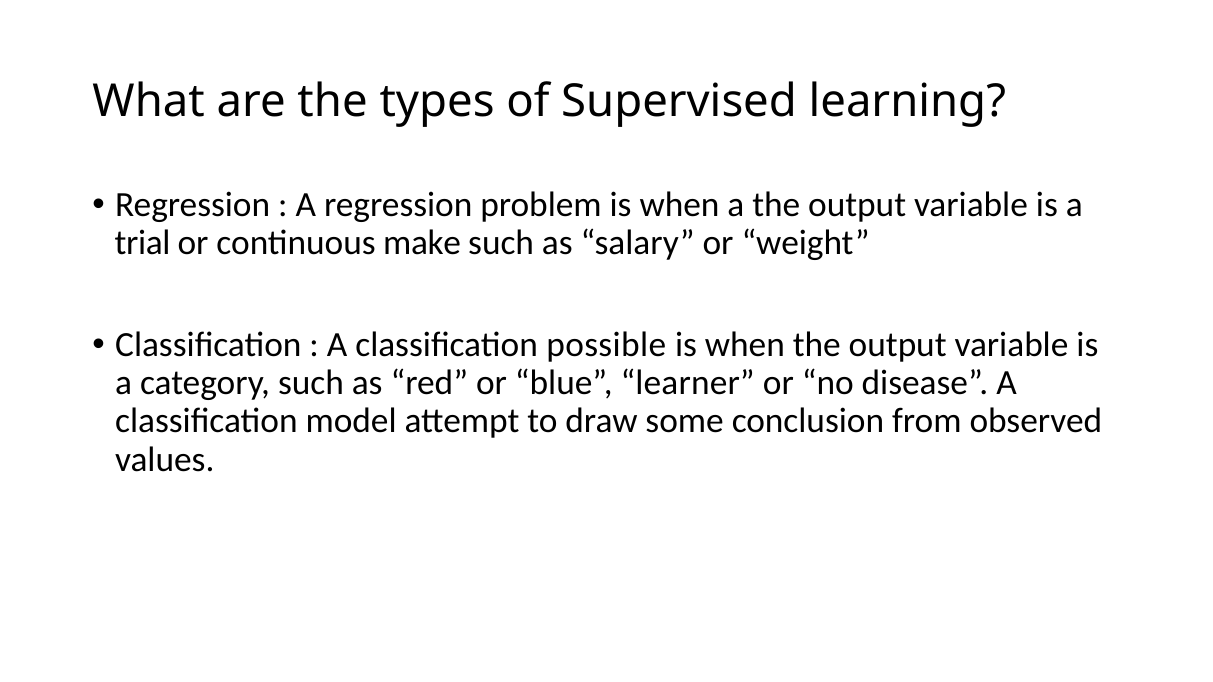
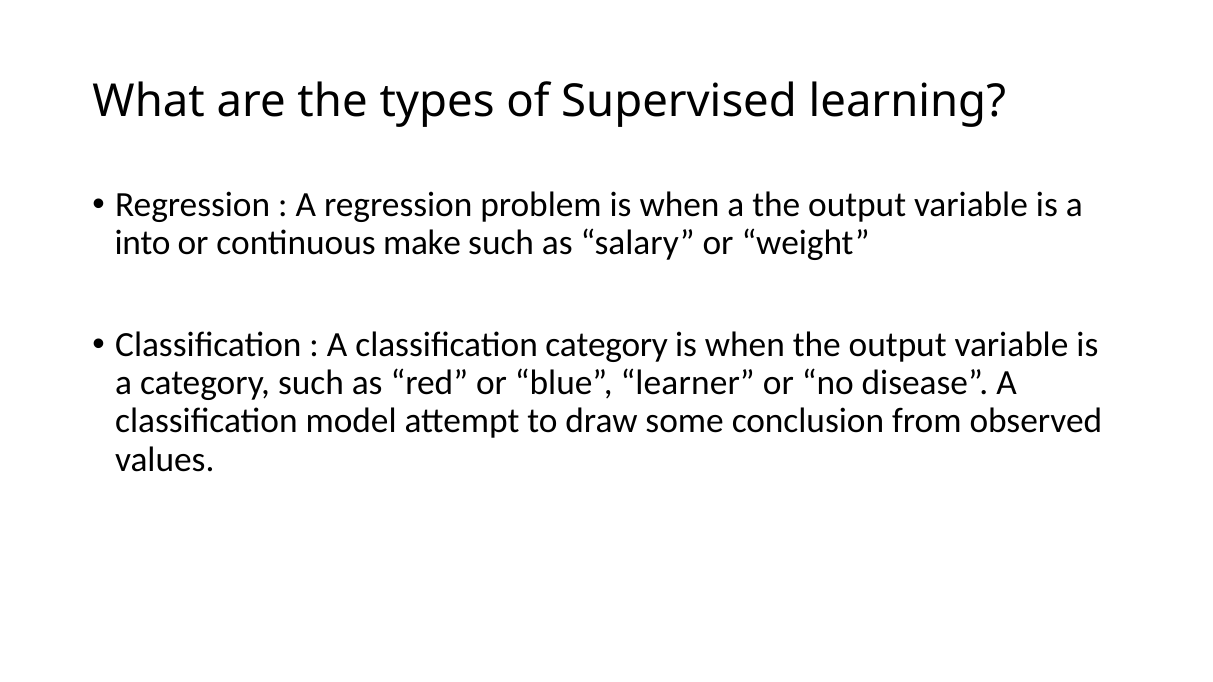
trial: trial -> into (143, 243)
classification possible: possible -> category (607, 345)
